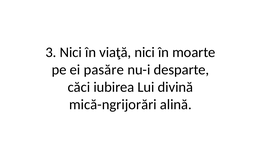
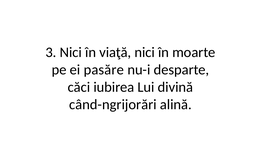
mică-ngrijorări: mică-ngrijorări -> când-ngrijorări (113, 104)
